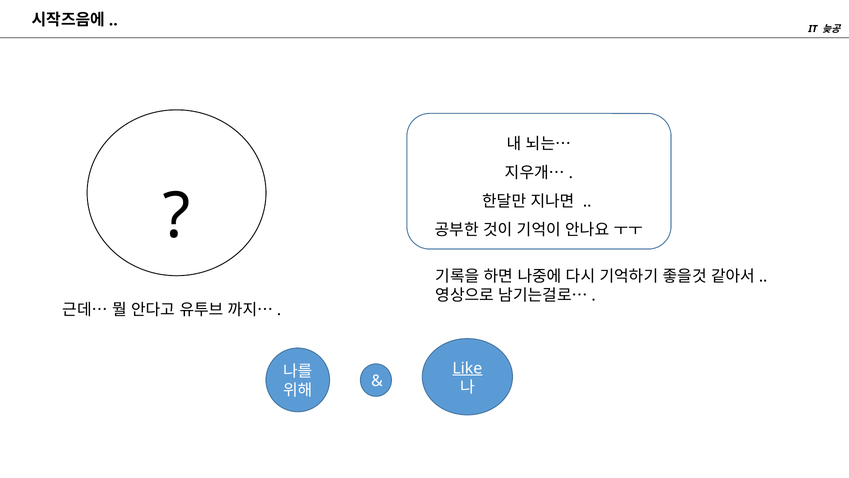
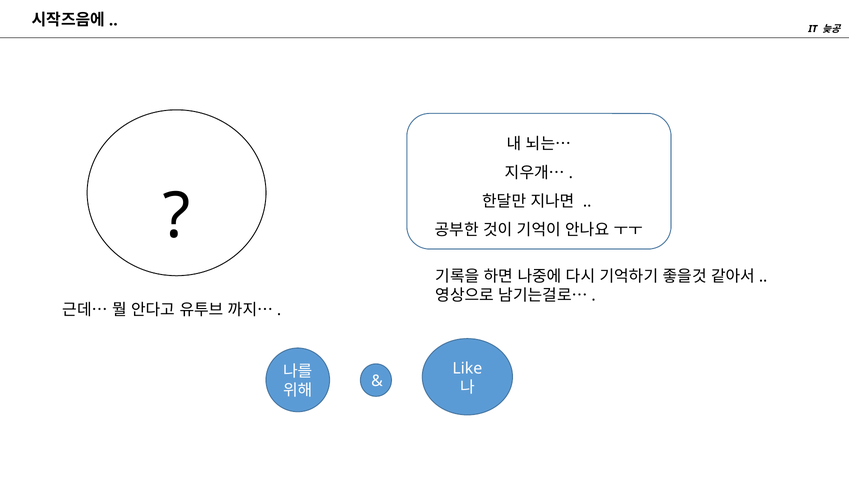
Like underline: present -> none (467, 368)
